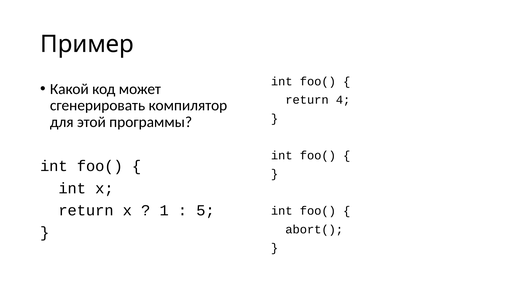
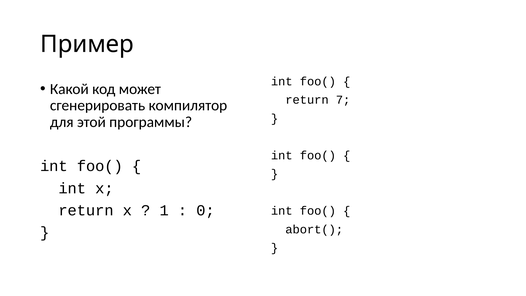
4: 4 -> 7 (343, 100)
5: 5 -> 0 (205, 210)
